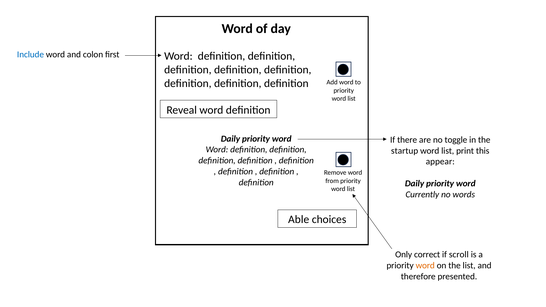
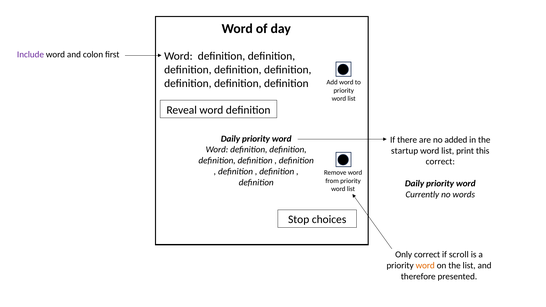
Include colour: blue -> purple (30, 55)
toggle: toggle -> added (456, 140)
appear: appear -> correct (440, 162)
Able: Able -> Stop (299, 219)
